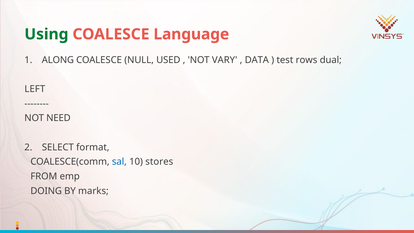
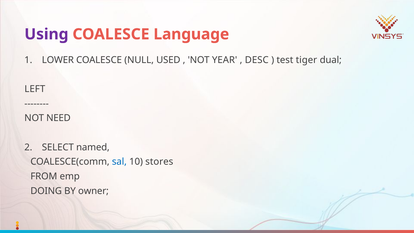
Using colour: green -> purple (46, 34)
ALONG: ALONG -> LOWER (58, 60)
VARY: VARY -> YEAR (225, 60)
DATA: DATA -> DESC (257, 60)
rows: rows -> tiger (306, 60)
format: format -> named (93, 147)
marks: marks -> owner (93, 191)
